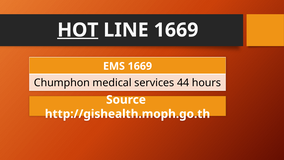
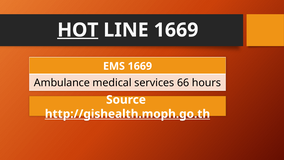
Chumphon: Chumphon -> Ambulance (62, 83)
44: 44 -> 66 (183, 83)
http://gishealth.moph.go.th underline: none -> present (127, 114)
